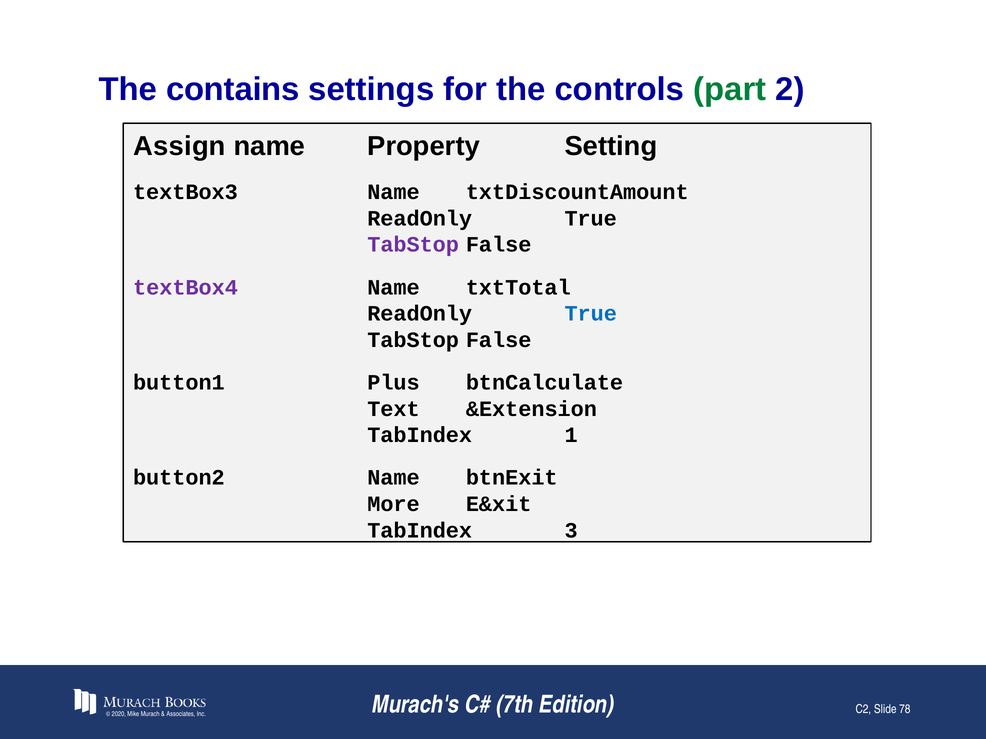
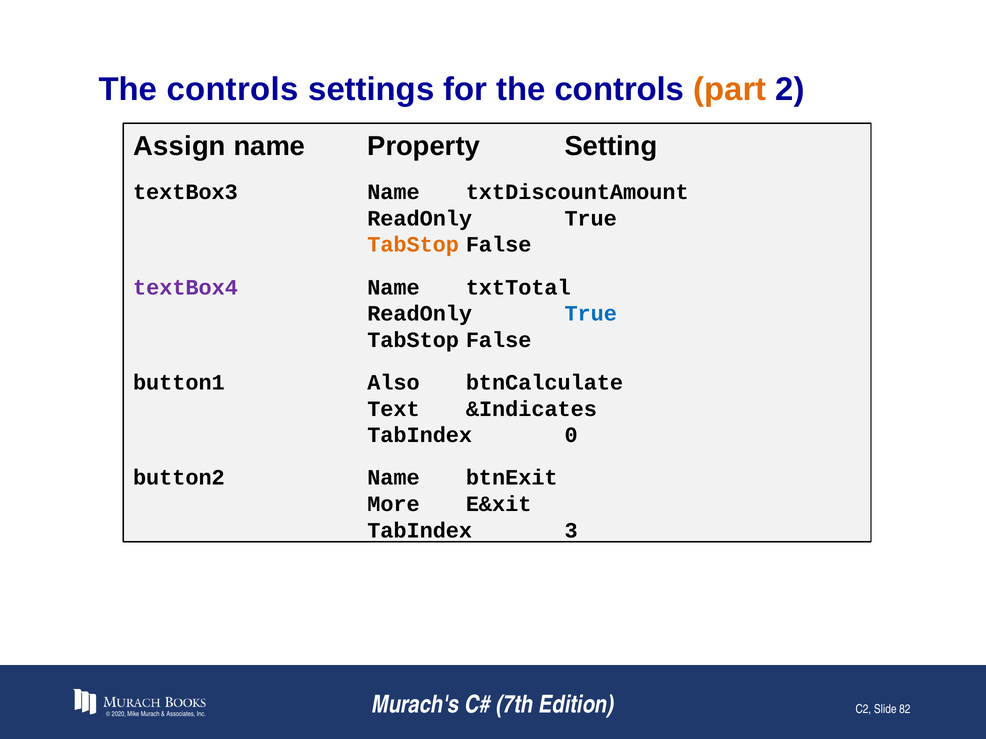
contains: contains -> controls (233, 90)
part colour: green -> orange (730, 90)
TabStop colour: purple -> orange (413, 245)
Plus: Plus -> Also (394, 383)
&Extension: &Extension -> &Indicates (531, 409)
1: 1 -> 0 (571, 435)
78: 78 -> 82 (905, 709)
